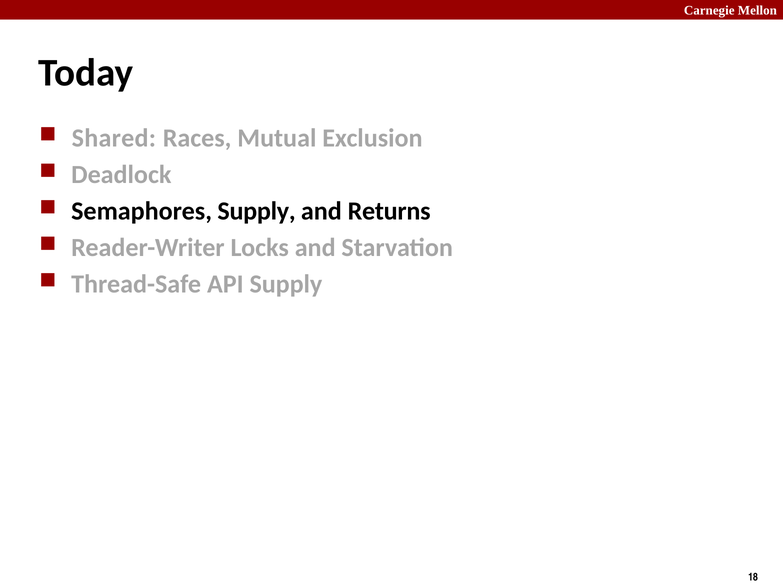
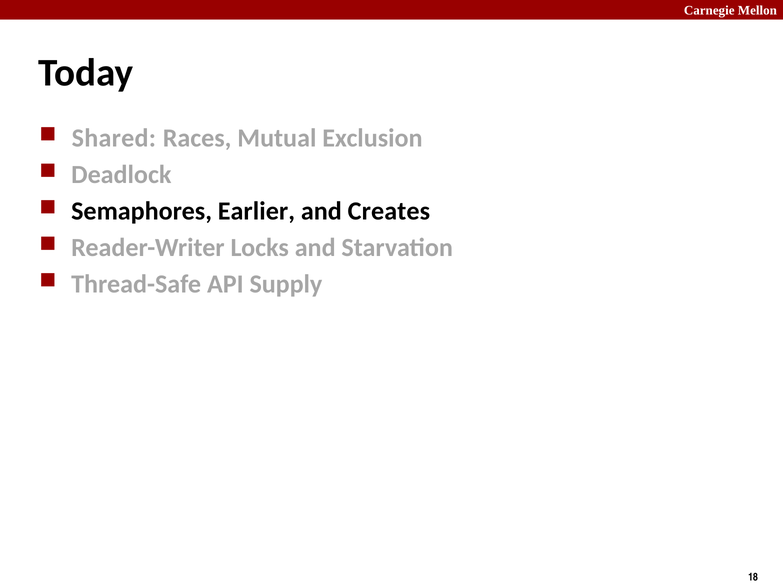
Semaphores Supply: Supply -> Earlier (256, 211)
Returns: Returns -> Creates (389, 211)
